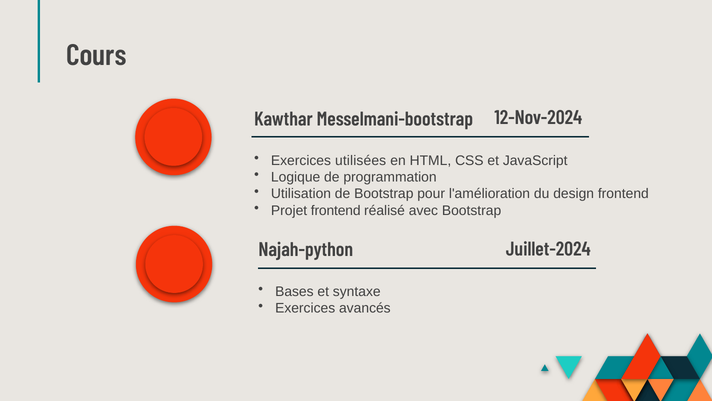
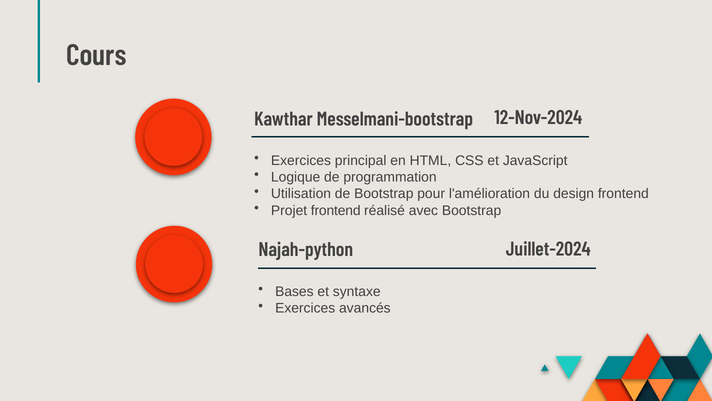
utilisées: utilisées -> principal (361, 160)
